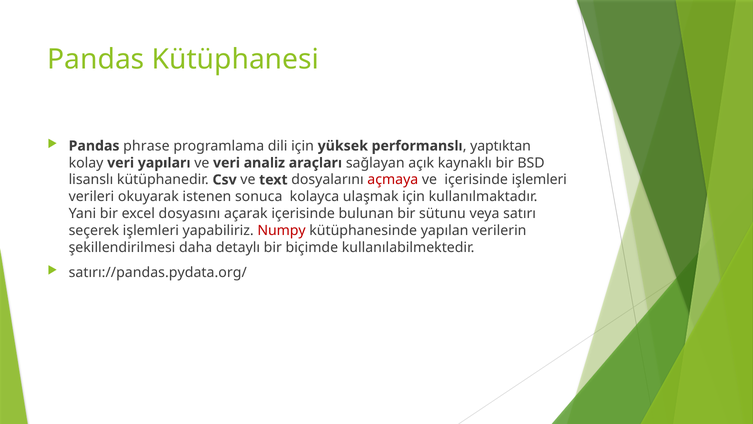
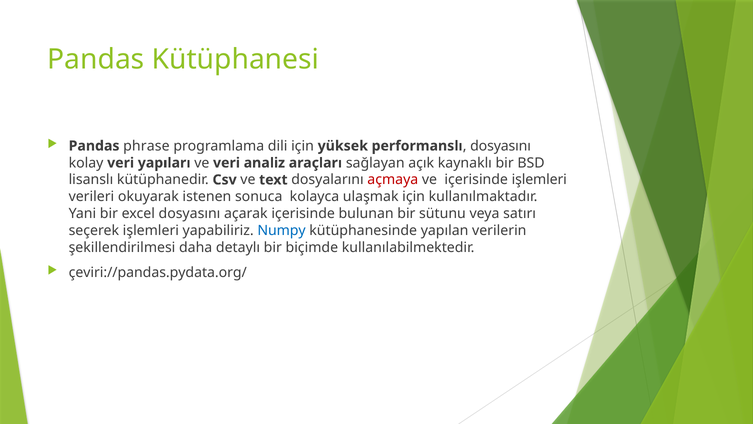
yaptıktan: yaptıktan -> dosyasını (501, 146)
Numpy colour: red -> blue (282, 230)
satırı://pandas.pydata.org/: satırı://pandas.pydata.org/ -> çeviri://pandas.pydata.org/ (158, 272)
